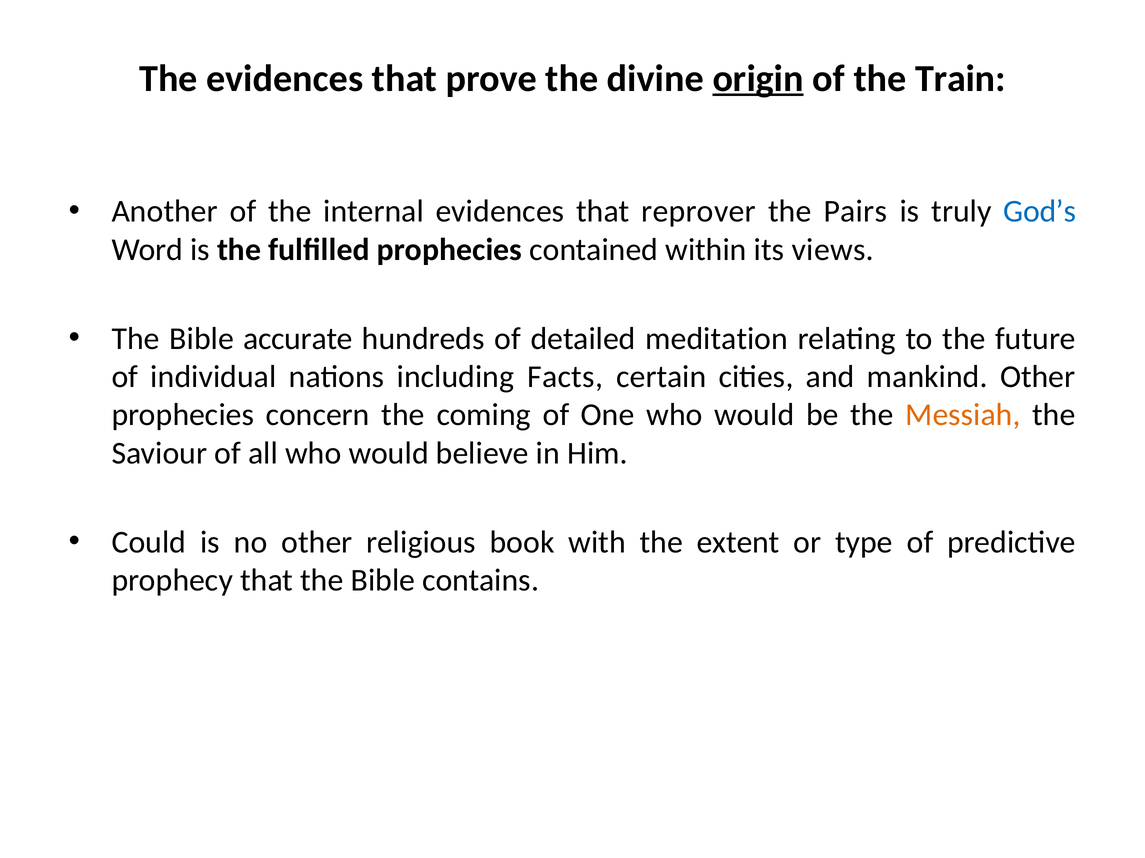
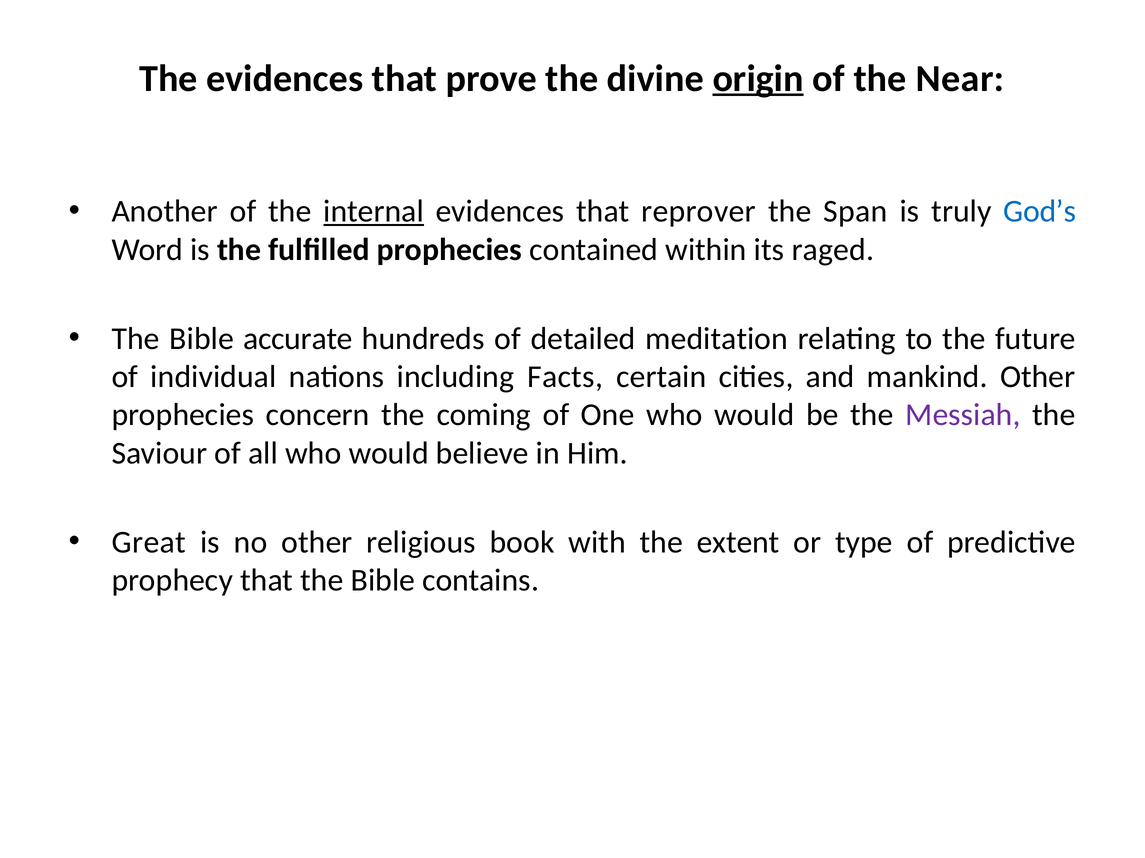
Train: Train -> Near (960, 79)
internal underline: none -> present (374, 212)
Pairs: Pairs -> Span (855, 212)
views: views -> raged (833, 250)
Messiah colour: orange -> purple (963, 415)
Could: Could -> Great (149, 543)
